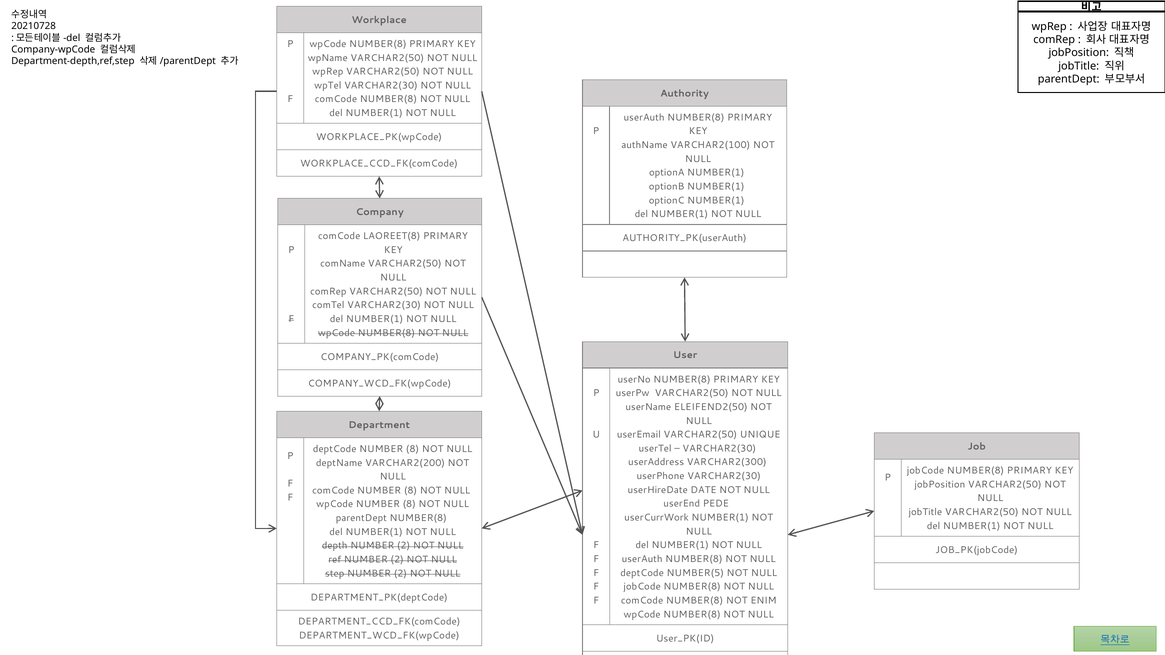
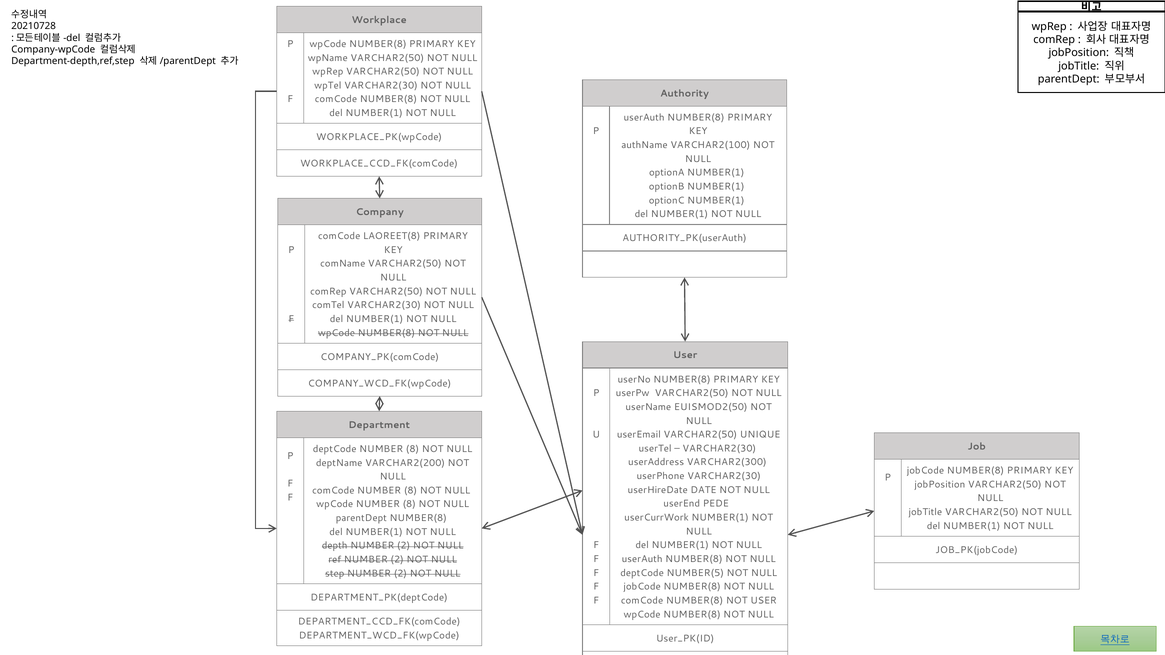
ELEIFEND2(50: ELEIFEND2(50 -> EUISMOD2(50 (711, 407)
NOT ENIM: ENIM -> USER (764, 601)
